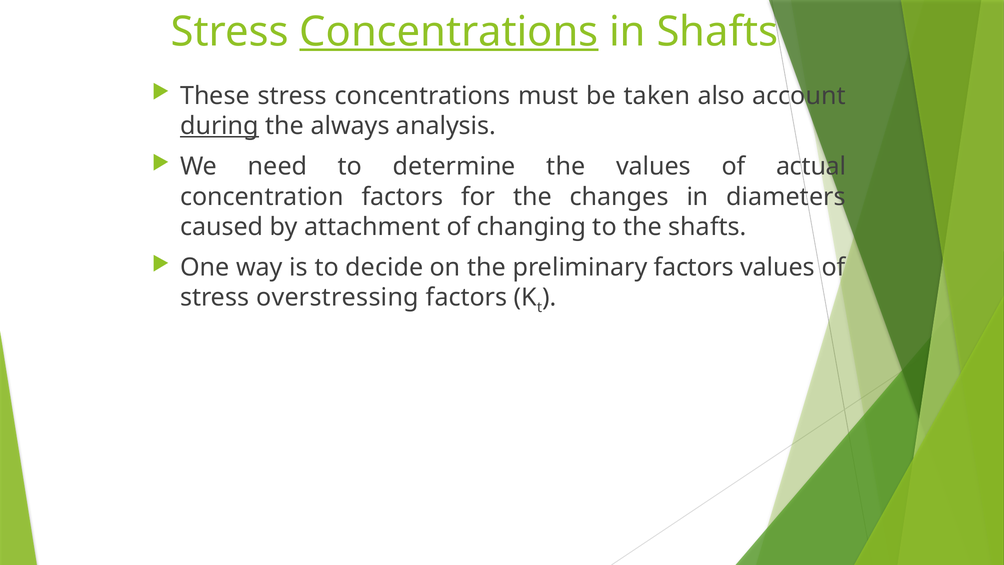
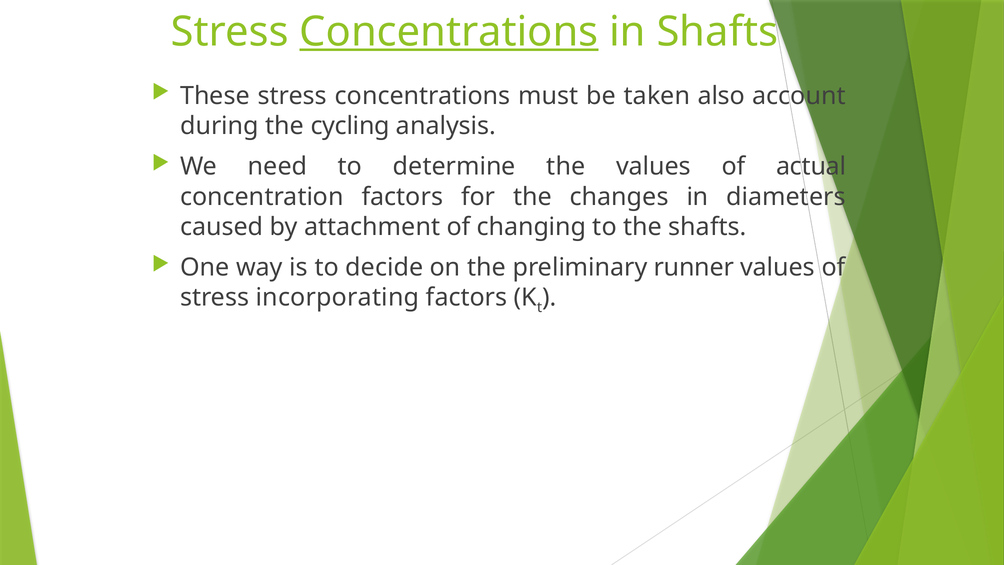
during underline: present -> none (219, 126)
always: always -> cycling (350, 126)
preliminary factors: factors -> runner (694, 267)
overstressing: overstressing -> incorporating (337, 298)
